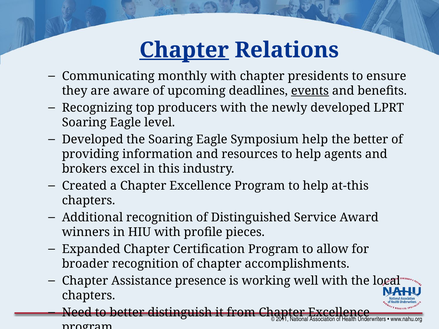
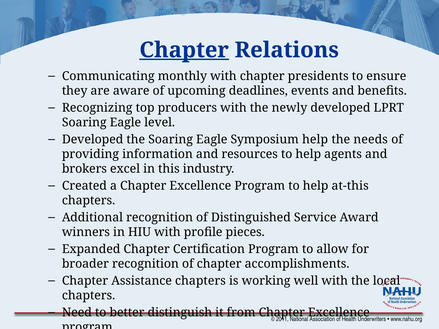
events underline: present -> none (310, 91)
the better: better -> needs (371, 140)
Assistance presence: presence -> chapters (200, 281)
